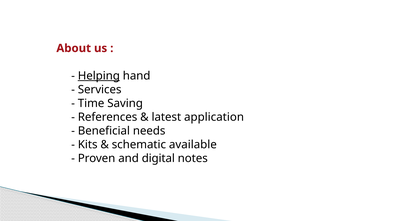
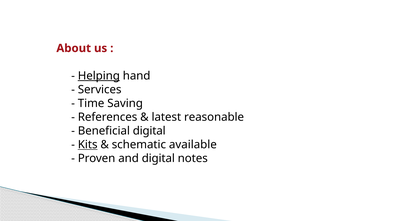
application: application -> reasonable (214, 117)
Beneficial needs: needs -> digital (149, 131)
Kits underline: none -> present (88, 145)
